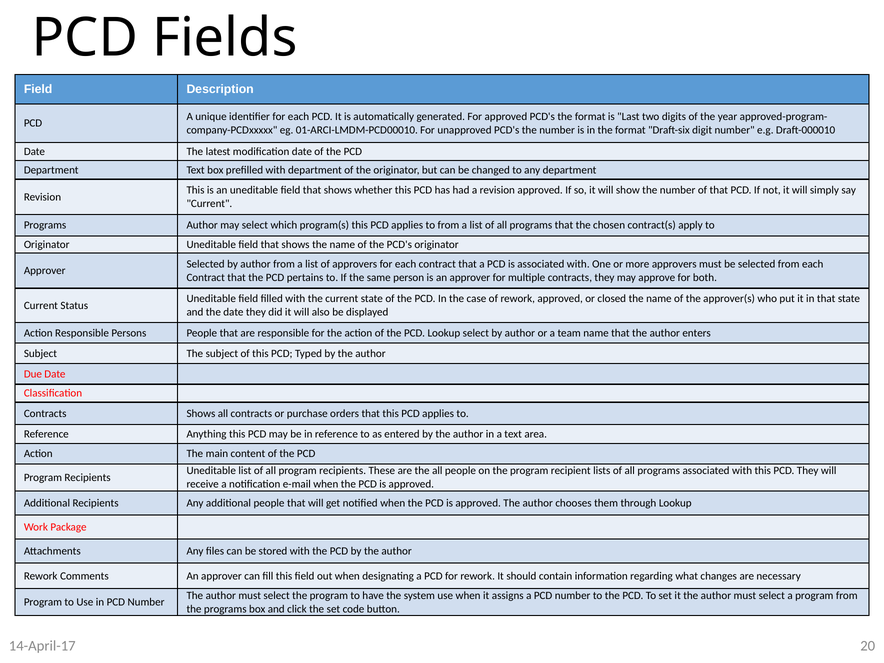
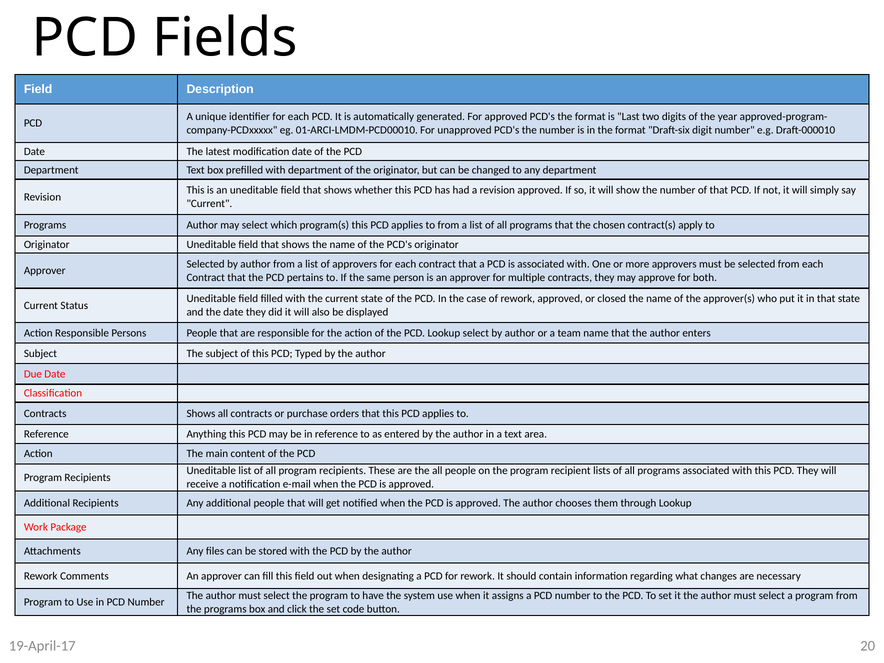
14-April-17: 14-April-17 -> 19-April-17 (42, 646)
